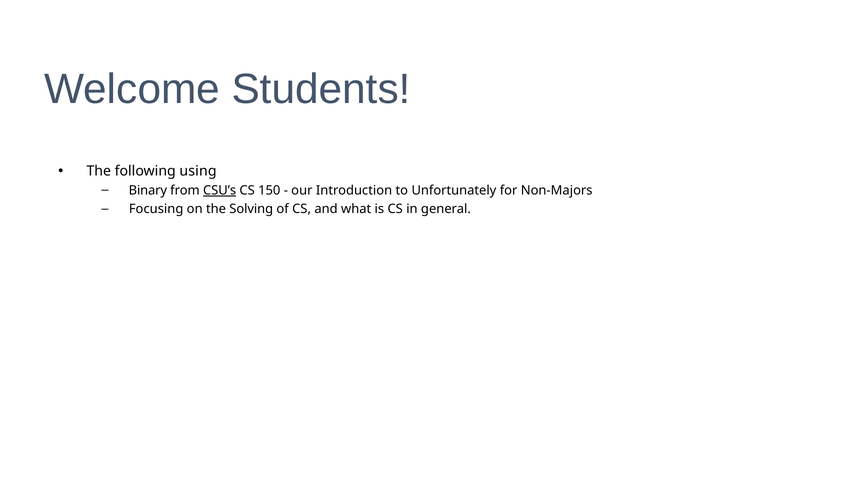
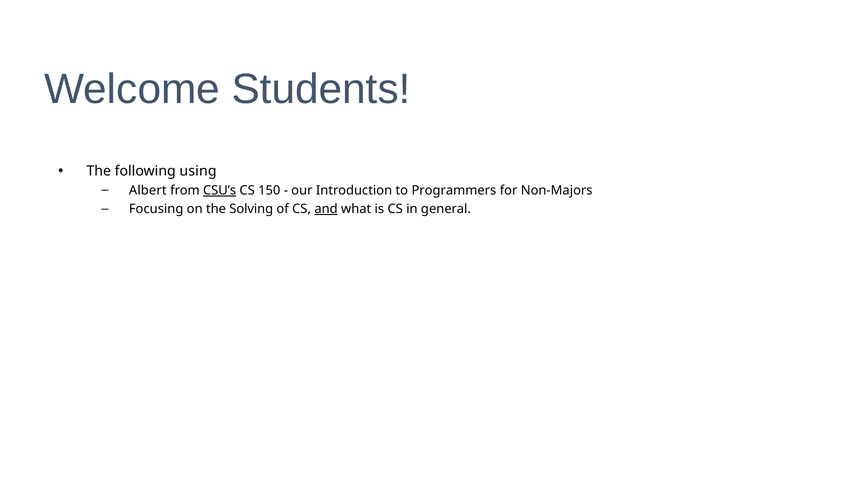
Binary: Binary -> Albert (148, 190)
Unfortunately: Unfortunately -> Programmers (454, 190)
and underline: none -> present (326, 209)
